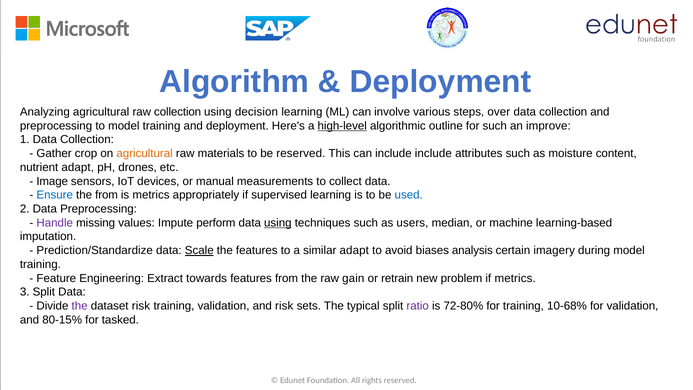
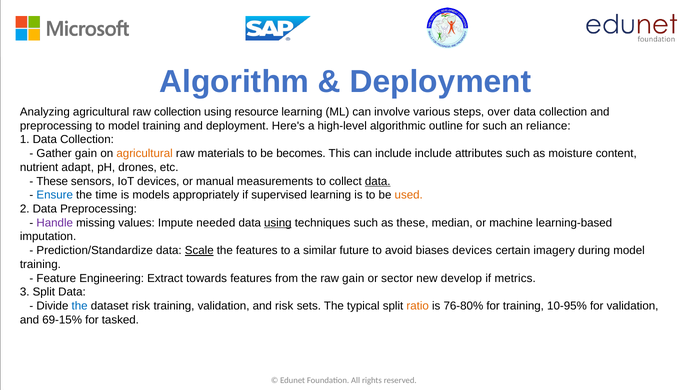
decision: decision -> resource (257, 112)
high-level underline: present -> none (342, 126)
improve: improve -> reliance (548, 126)
Gather crop: crop -> gain (86, 153)
be reserved: reserved -> becomes (301, 153)
Image: Image -> These (52, 181)
data underline: none -> present (378, 181)
the from: from -> time (106, 195)
is metrics: metrics -> models (151, 195)
used colour: blue -> orange (409, 195)
perform: perform -> needed (216, 223)
as users: users -> these (412, 223)
similar adapt: adapt -> future (354, 250)
biases analysis: analysis -> devices (472, 250)
retrain: retrain -> sector (397, 278)
problem: problem -> develop (461, 278)
the colour: purple -> blue (80, 306)
ratio colour: purple -> orange (418, 306)
72-80%: 72-80% -> 76-80% (463, 306)
10-68%: 10-68% -> 10-95% (567, 306)
80-15%: 80-15% -> 69-15% (62, 320)
